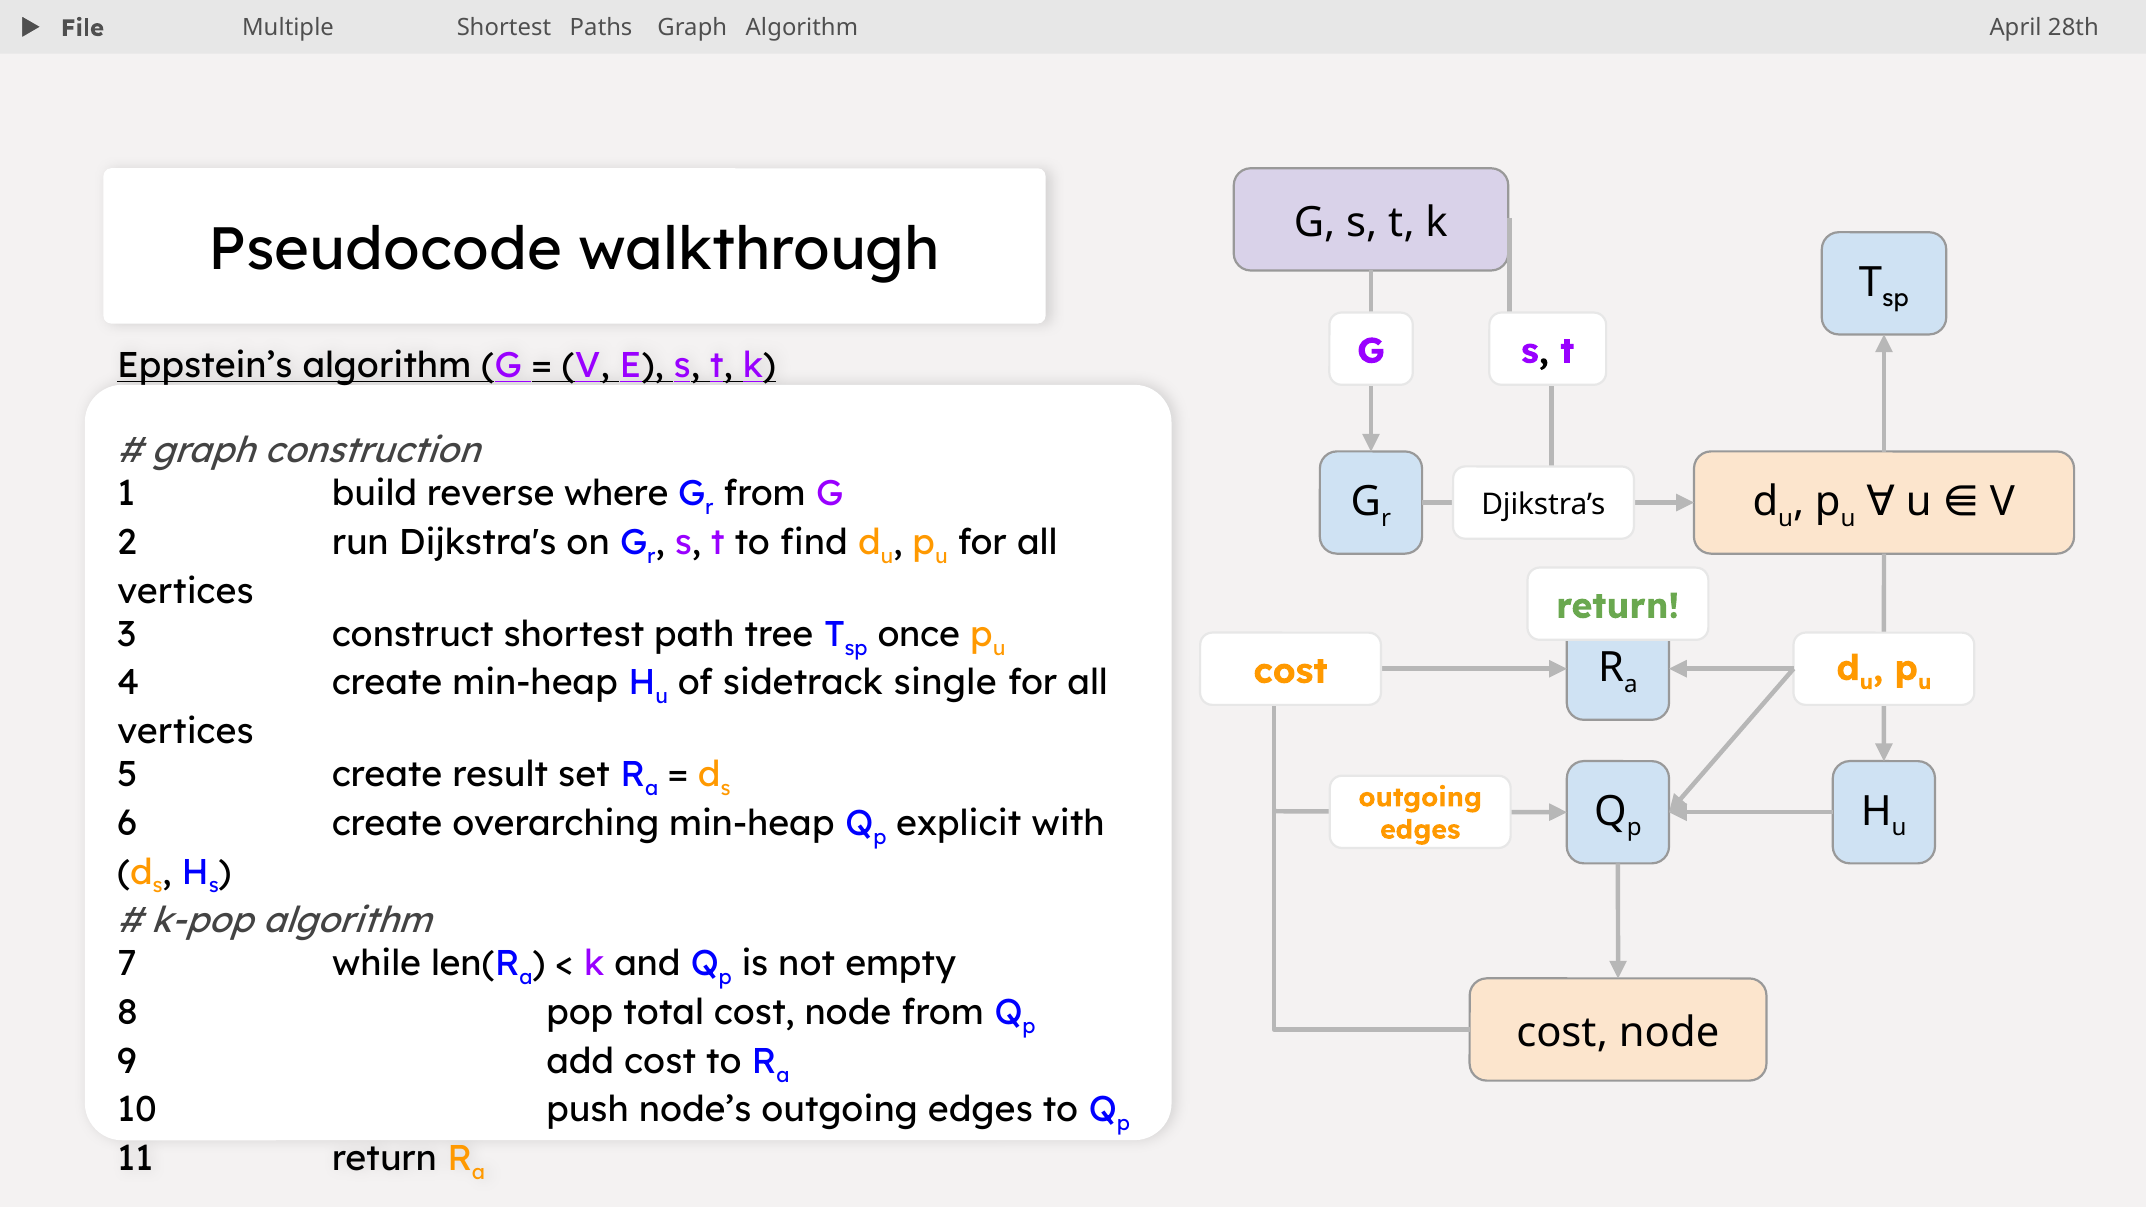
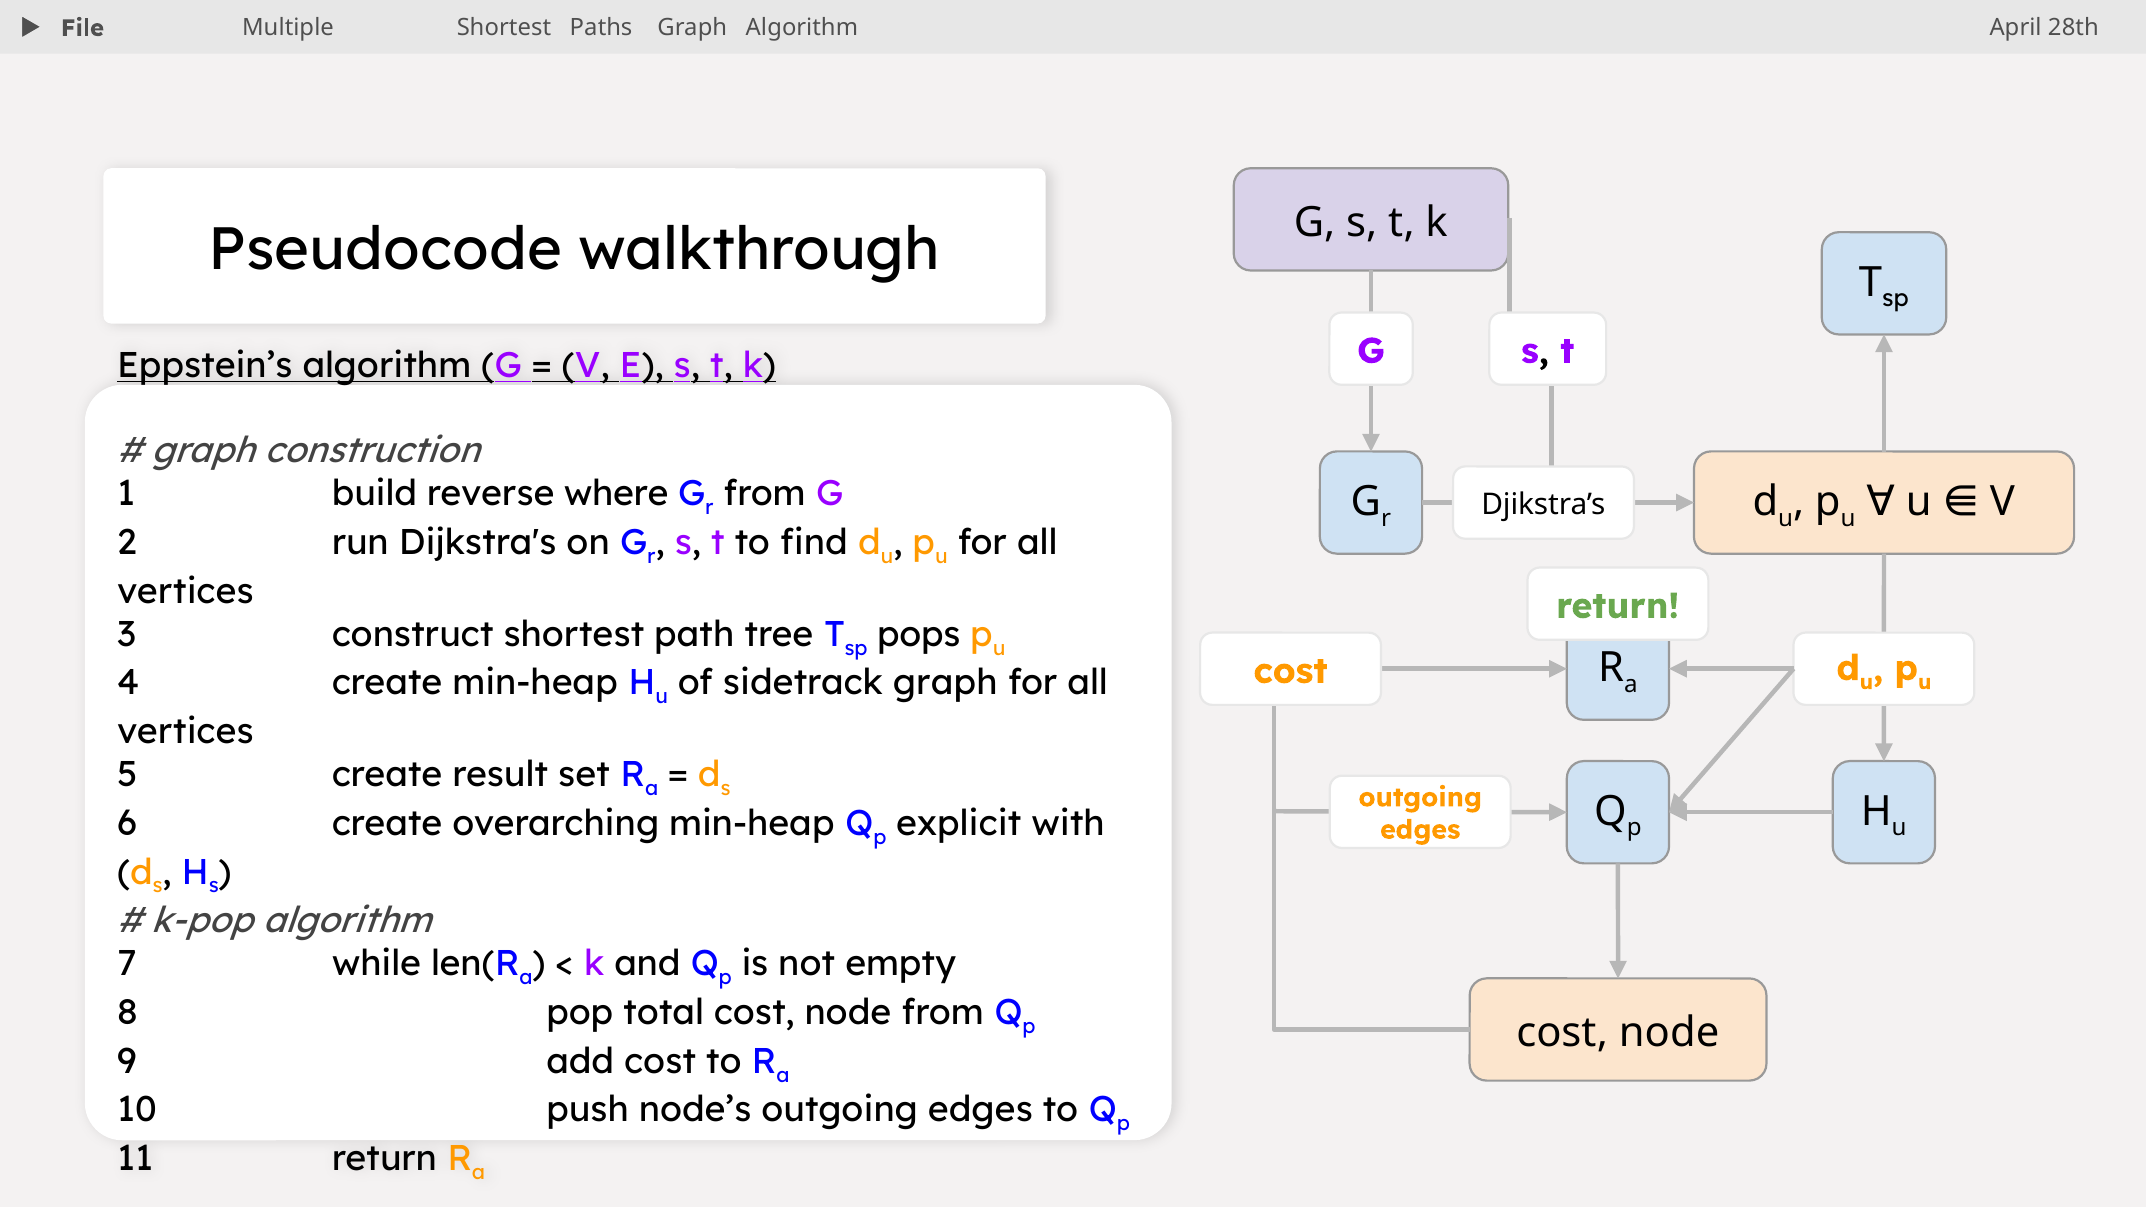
once: once -> pops (919, 634)
sidetrack single: single -> graph (945, 683)
